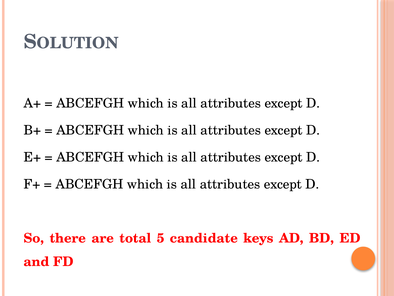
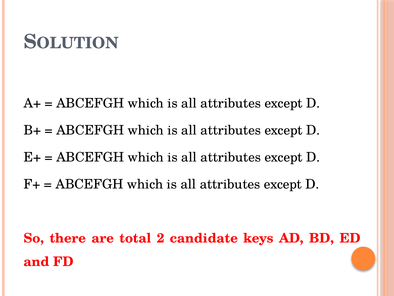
5: 5 -> 2 (161, 238)
